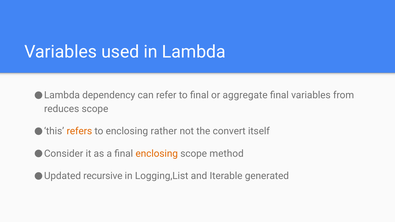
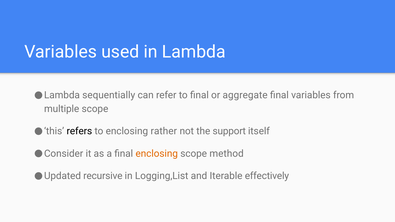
dependency: dependency -> sequentially (109, 95)
reduces: reduces -> multiple (62, 109)
refers colour: orange -> black (79, 131)
convert: convert -> support (229, 131)
generated: generated -> effectively (267, 176)
